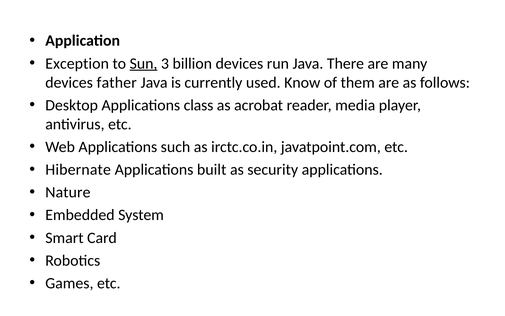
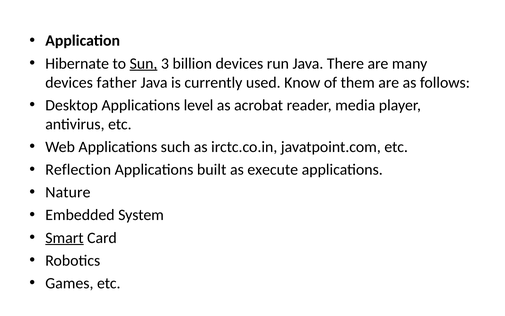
Exception: Exception -> Hibernate (77, 64)
class: class -> level (199, 105)
Hibernate: Hibernate -> Reflection (78, 170)
security: security -> execute (273, 170)
Smart underline: none -> present (64, 238)
